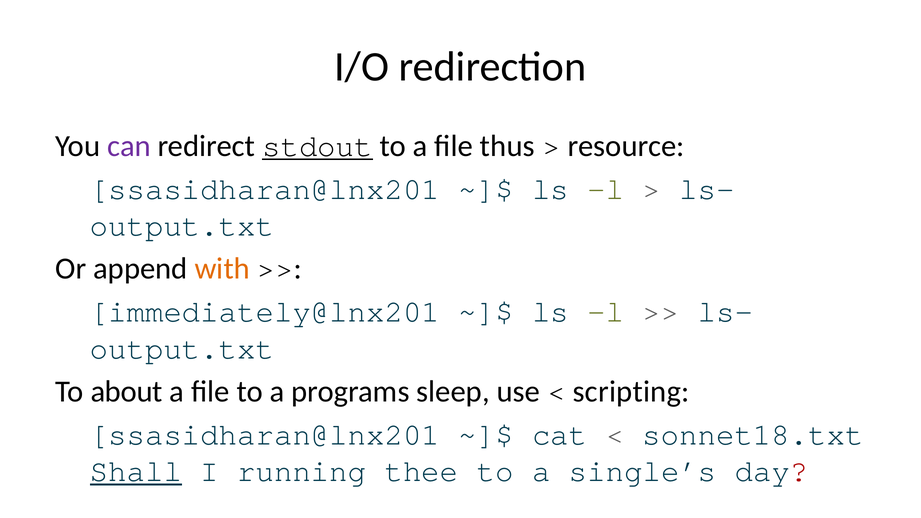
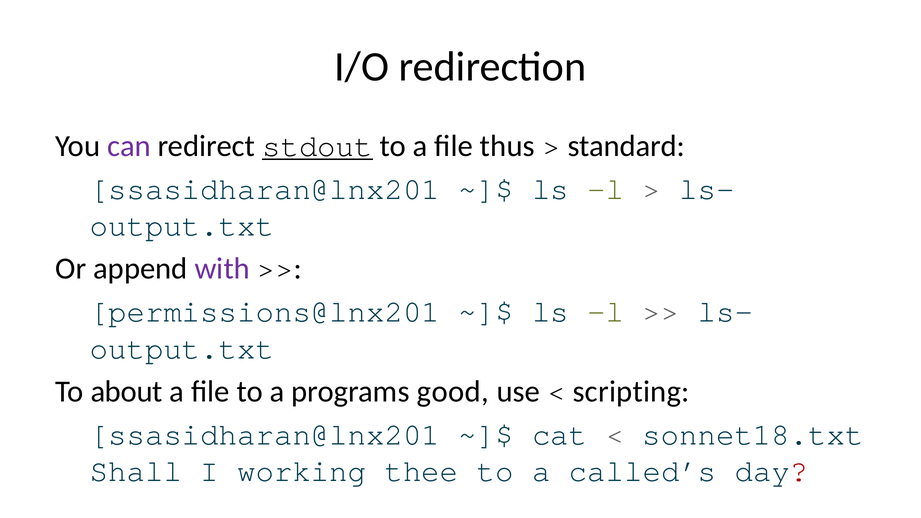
resource: resource -> standard (626, 146)
with colour: orange -> purple (222, 269)
immediately@lnx201: immediately@lnx201 -> permissions@lnx201 (265, 312)
sleep: sleep -> good (453, 392)
Shall underline: present -> none (136, 471)
running: running -> working (302, 471)
single’s: single’s -> called’s (643, 471)
